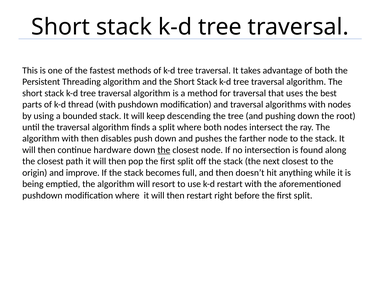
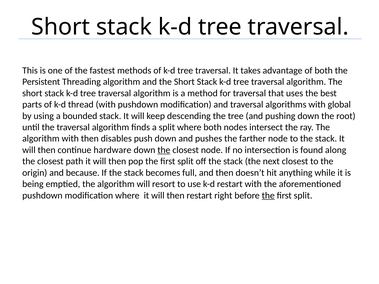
with nodes: nodes -> global (339, 105)
improve: improve -> because (83, 173)
the underline: none -> present (268, 196)
